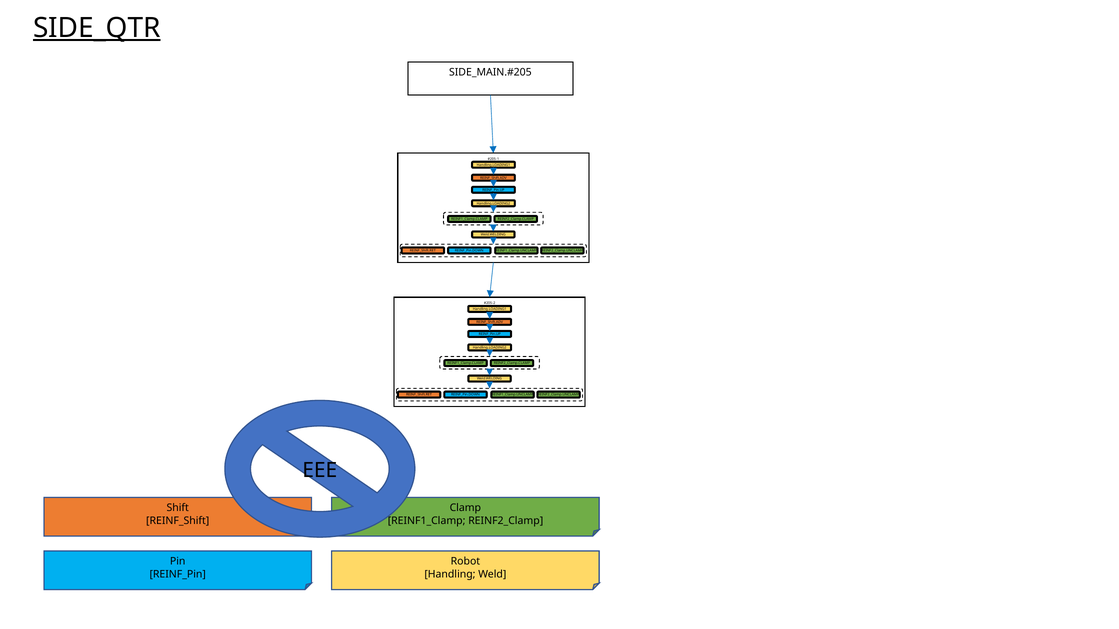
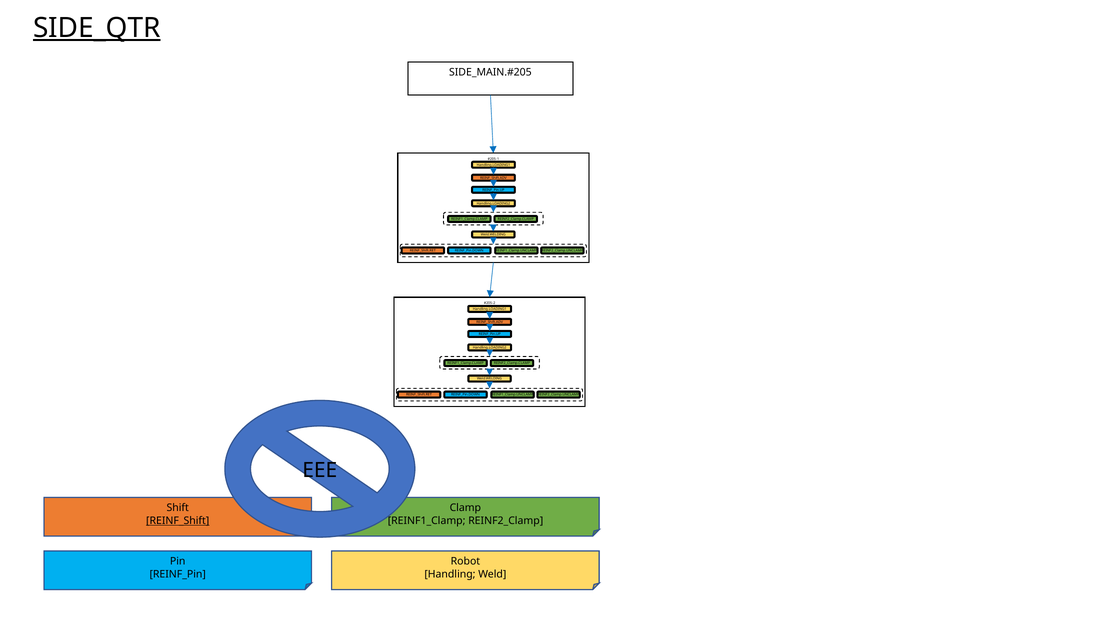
REINF_Shift underline: none -> present (178, 521)
